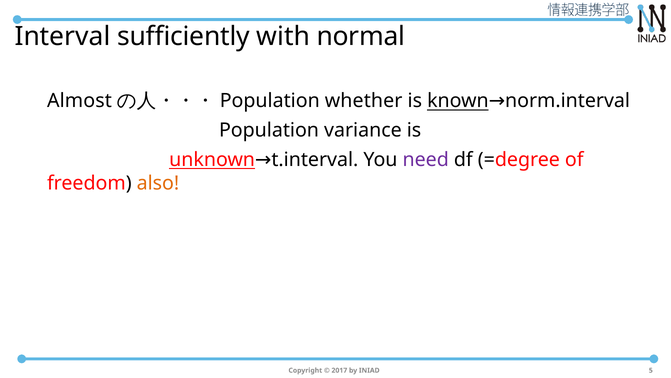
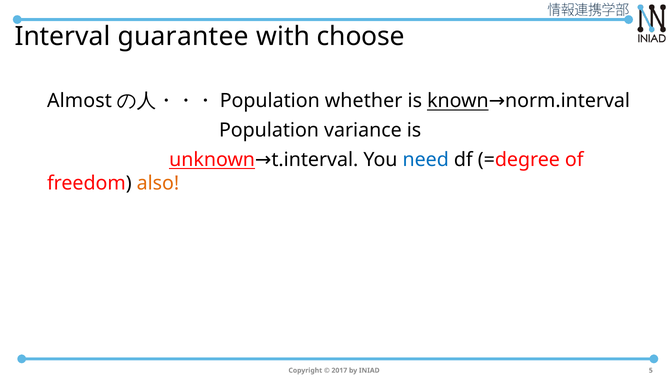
sufficiently: sufficiently -> guarantee (183, 36)
normal: normal -> choose (361, 36)
need colour: purple -> blue (426, 160)
